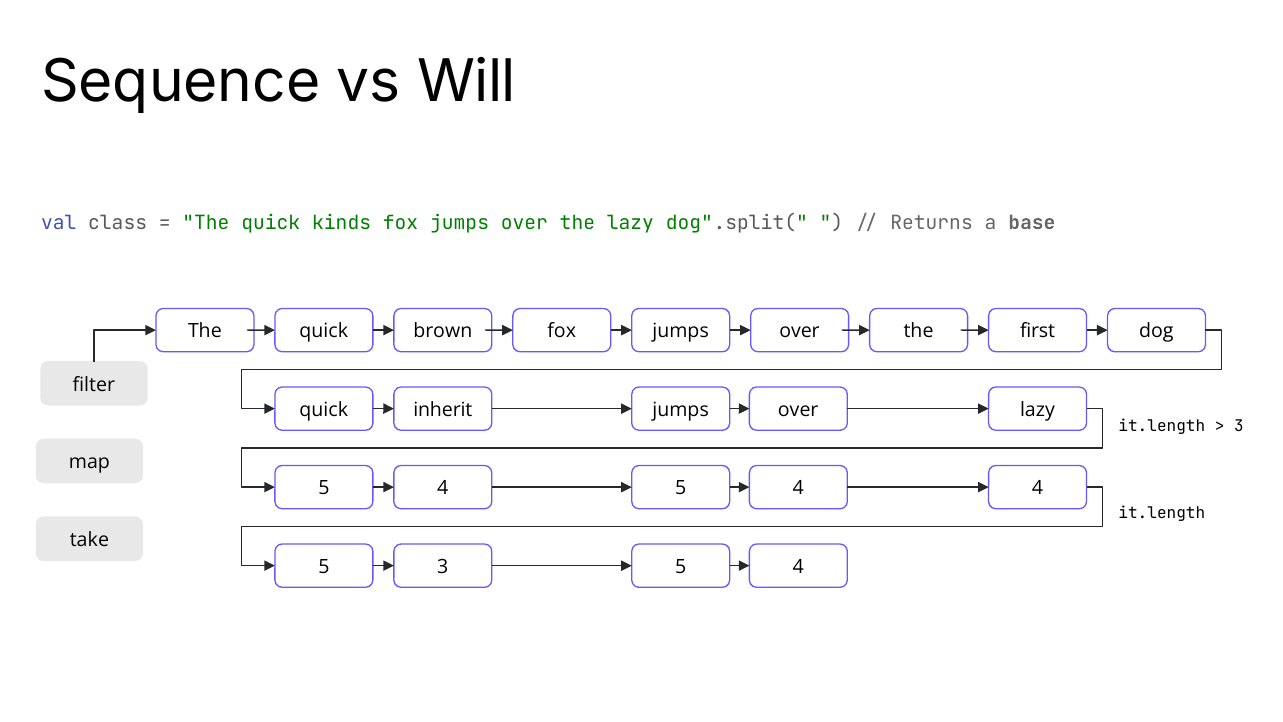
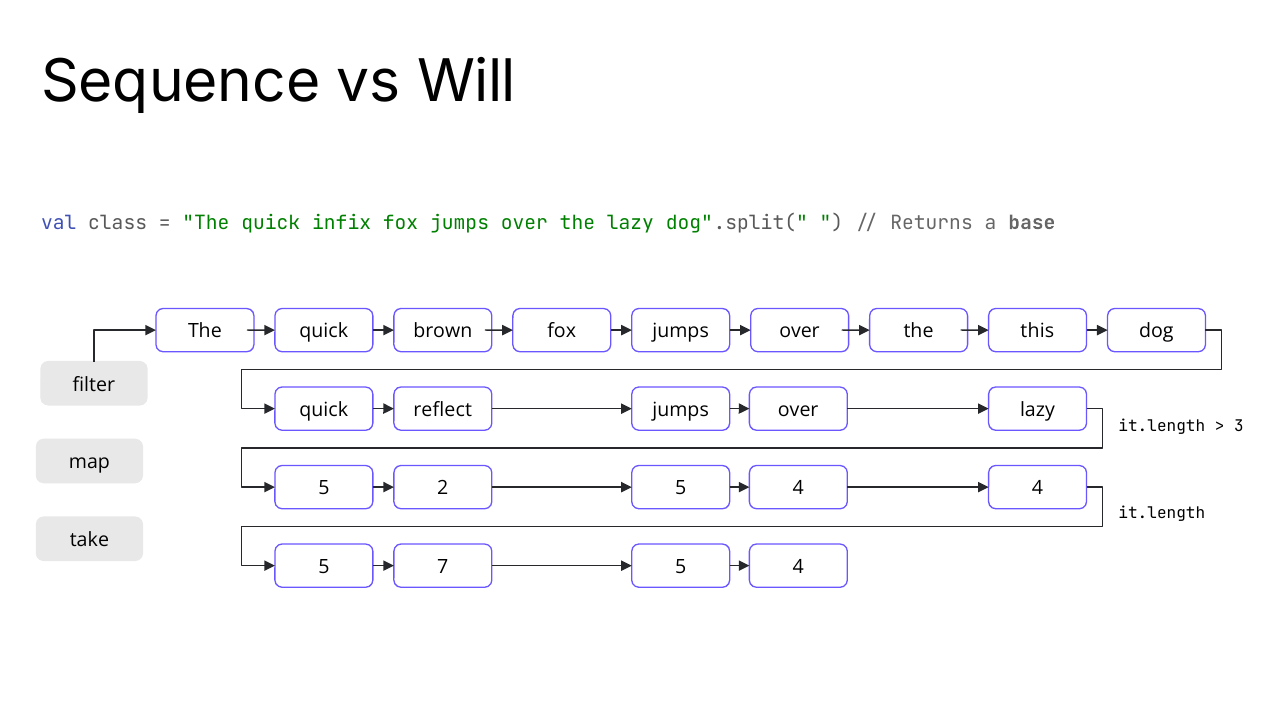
kinds: kinds -> infix (342, 222)
first: first -> this (1037, 331)
inherit: inherit -> reflect (443, 410)
4: 4 -> 2 (443, 488)
5 3: 3 -> 7 (443, 567)
